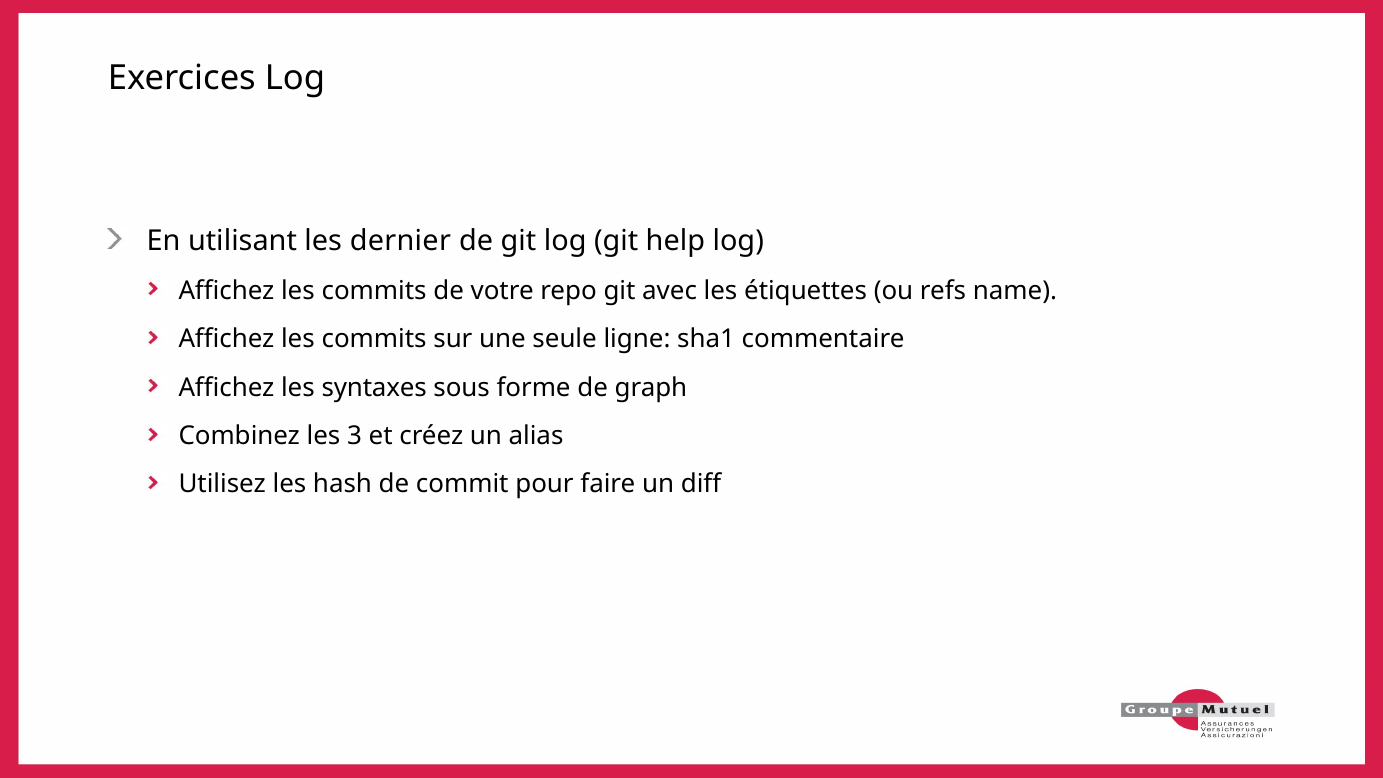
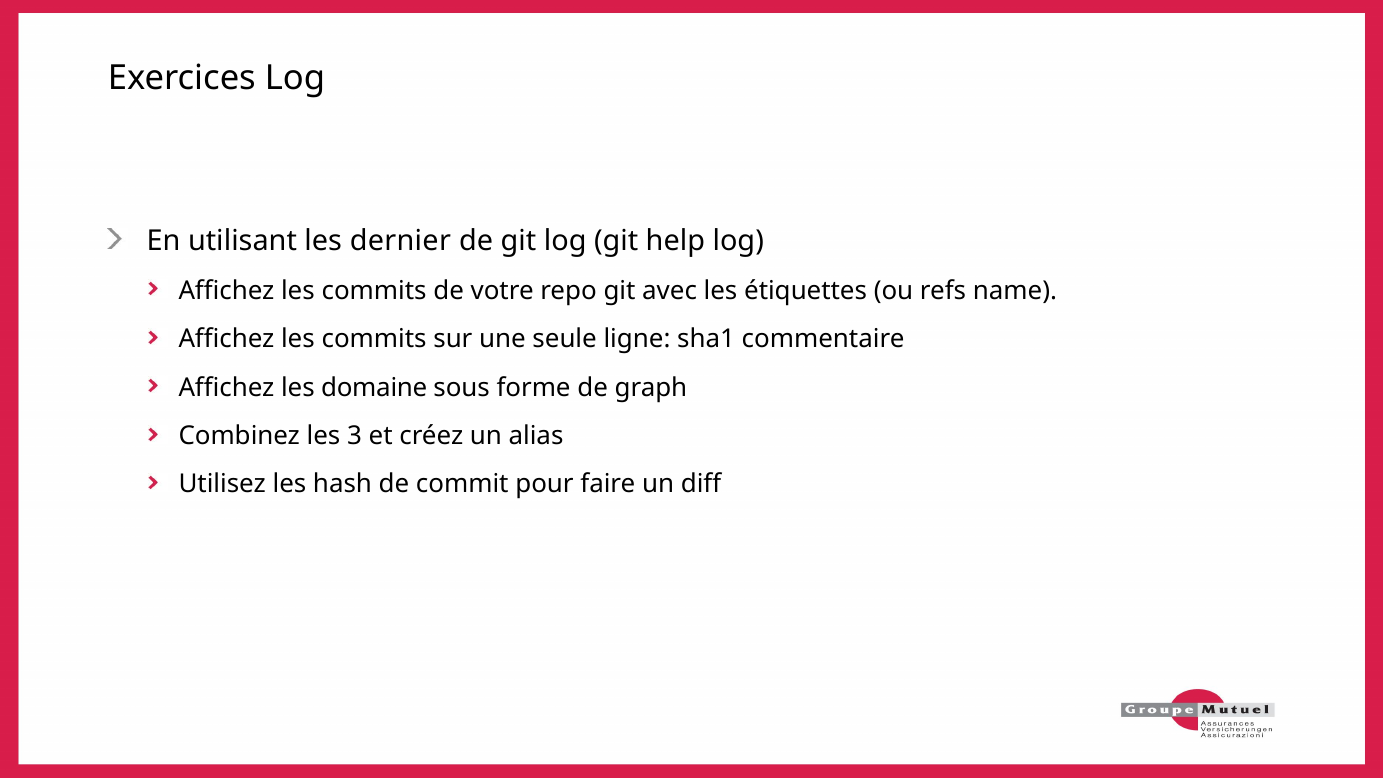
syntaxes: syntaxes -> domaine (374, 387)
